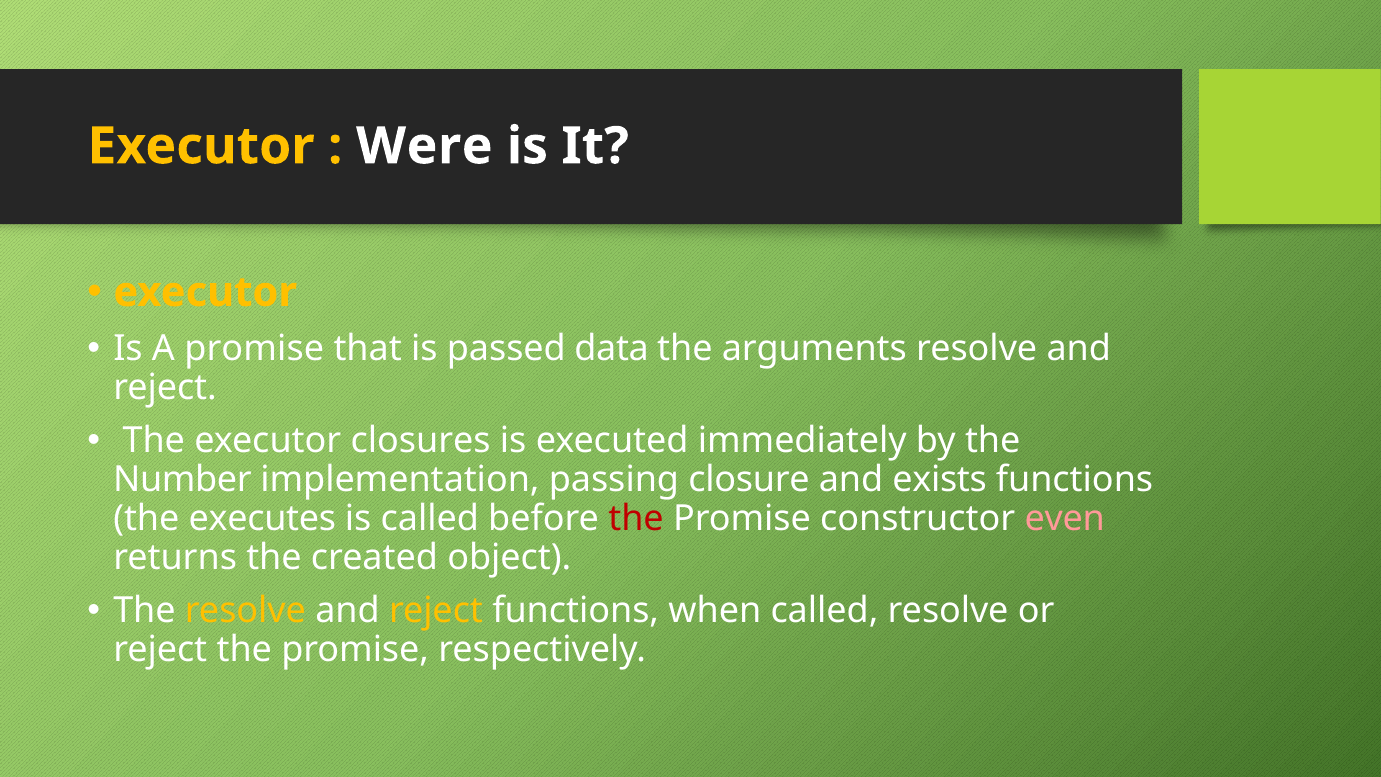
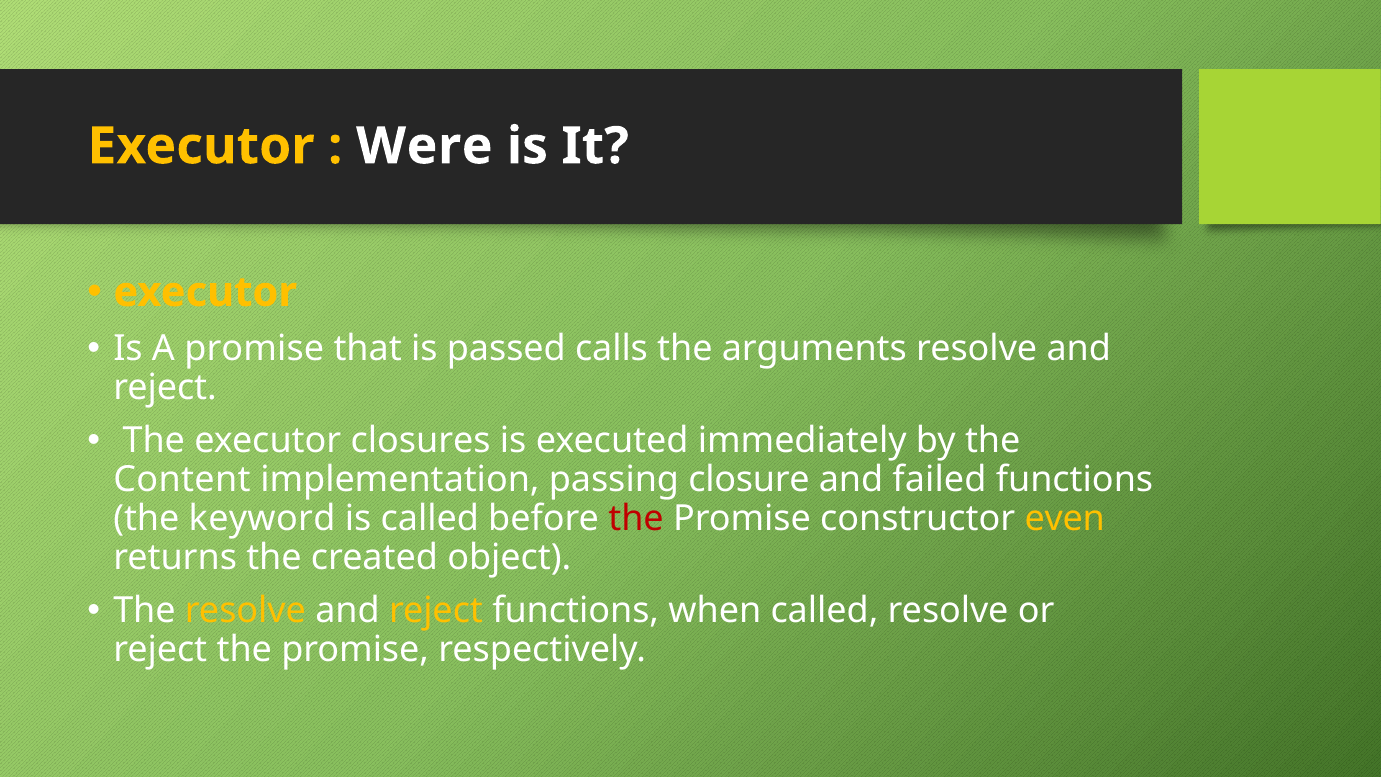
data: data -> calls (611, 349)
Number: Number -> Content (182, 479)
exists: exists -> failed (939, 479)
executes: executes -> keyword (262, 518)
even colour: pink -> yellow (1065, 518)
